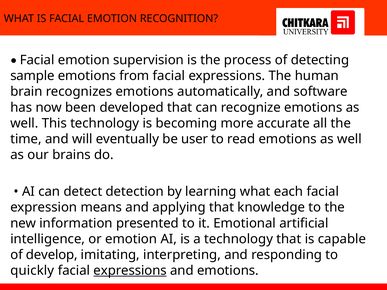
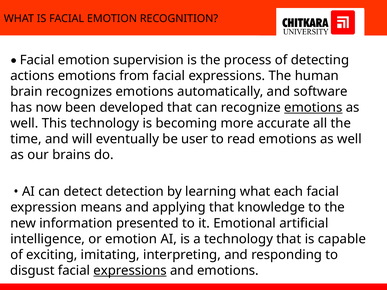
sample: sample -> actions (32, 76)
emotions underline: none -> present (313, 108)
develop: develop -> exciting (52, 255)
quickly: quickly -> disgust (32, 271)
